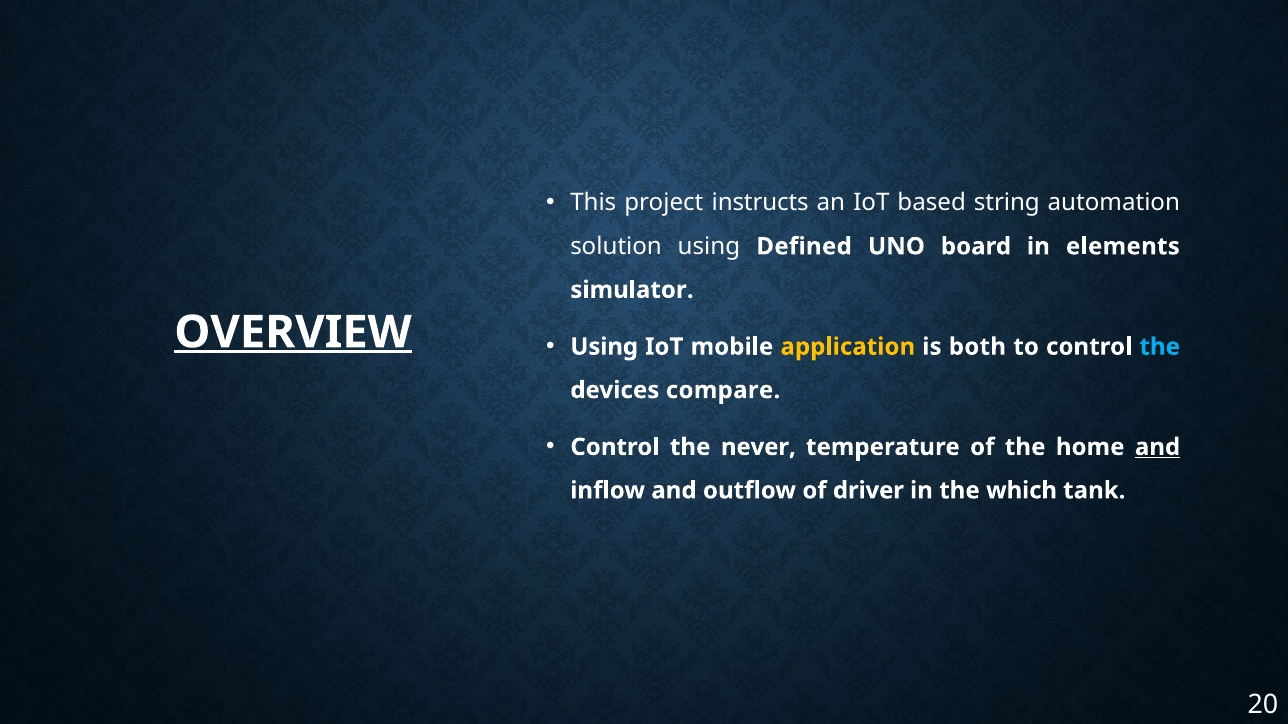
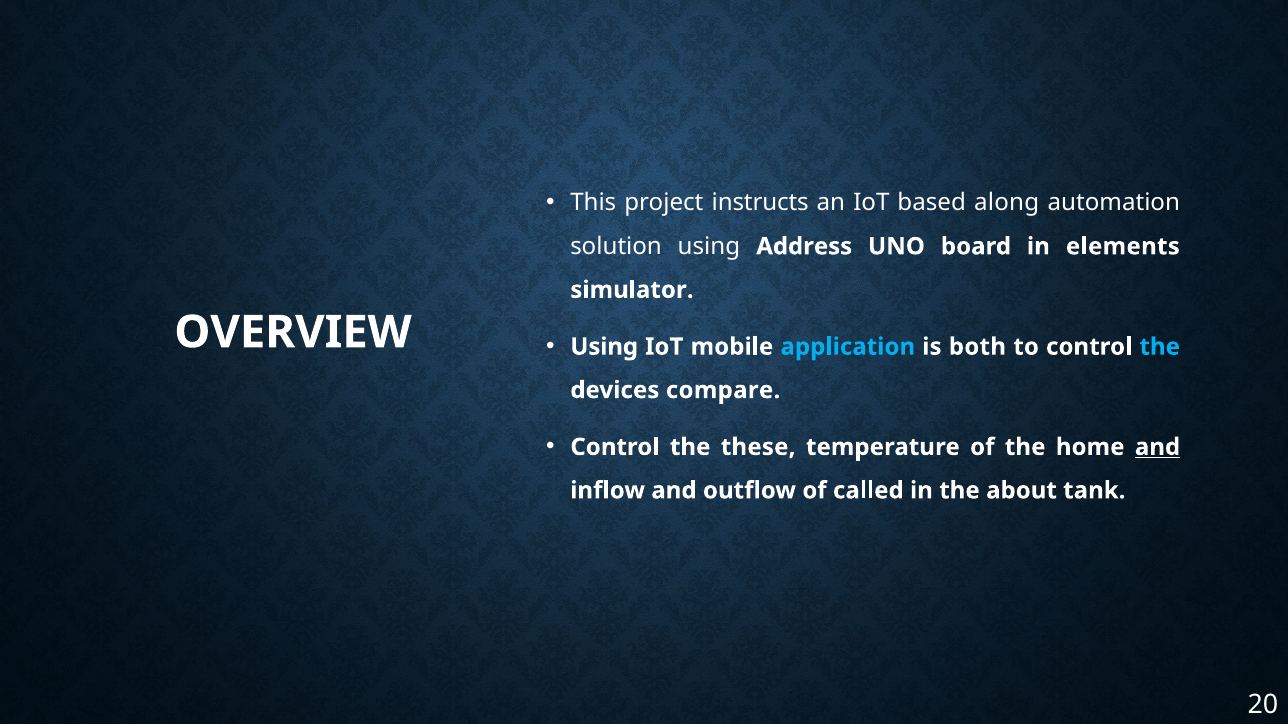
string: string -> along (1007, 203)
Defined: Defined -> Address (804, 247)
OVERVIEW underline: present -> none (293, 332)
application colour: yellow -> light blue (848, 347)
never: never -> these (758, 447)
driver: driver -> called (868, 491)
which: which -> about (1021, 491)
